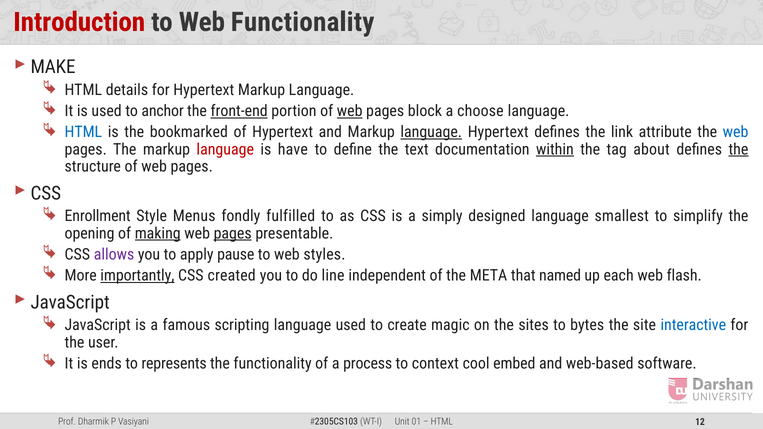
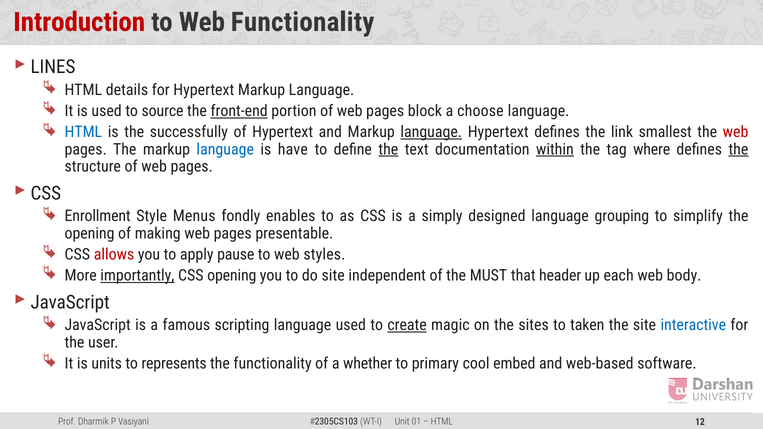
MAKE: MAKE -> LINES (53, 67)
anchor: anchor -> source (163, 111)
web underline: present -> none (350, 111)
bookmarked: bookmarked -> successfully (189, 132)
attribute: attribute -> smallest (665, 132)
web colour: blue -> red (736, 132)
language colour: red -> blue (225, 149)
the underline: none -> present (388, 149)
about: about -> where (652, 149)
fulfilled: fulfilled -> enables (291, 216)
smallest: smallest -> grouping (622, 216)
making underline: present -> none (158, 233)
pages underline: present -> none (233, 233)
allows colour: purple -> red (114, 255)
CSS created: created -> opening (232, 276)
do line: line -> site (333, 276)
META: META -> MUST (489, 276)
named: named -> header (560, 276)
flash: flash -> body (684, 276)
create underline: none -> present (407, 325)
bytes: bytes -> taken (587, 325)
ends: ends -> units (107, 364)
process: process -> whether (368, 364)
context: context -> primary (435, 364)
